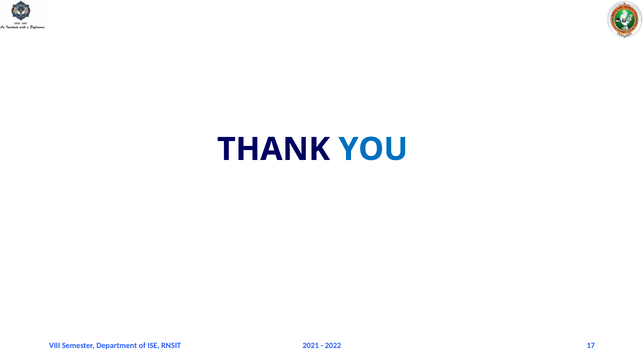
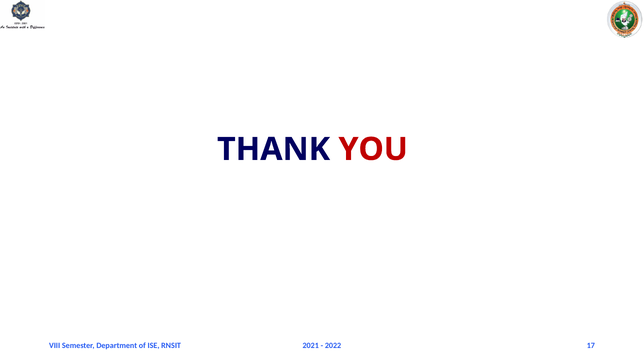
YOU colour: blue -> red (373, 149)
